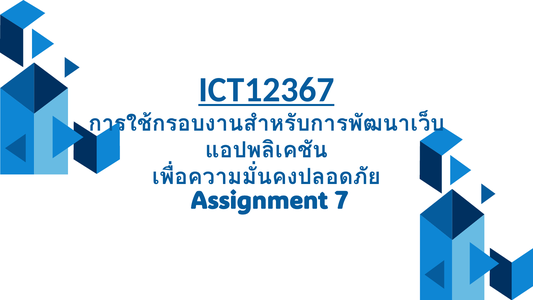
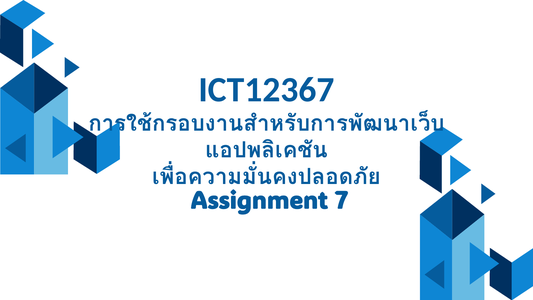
ICT12367 underline: present -> none (266, 90)
